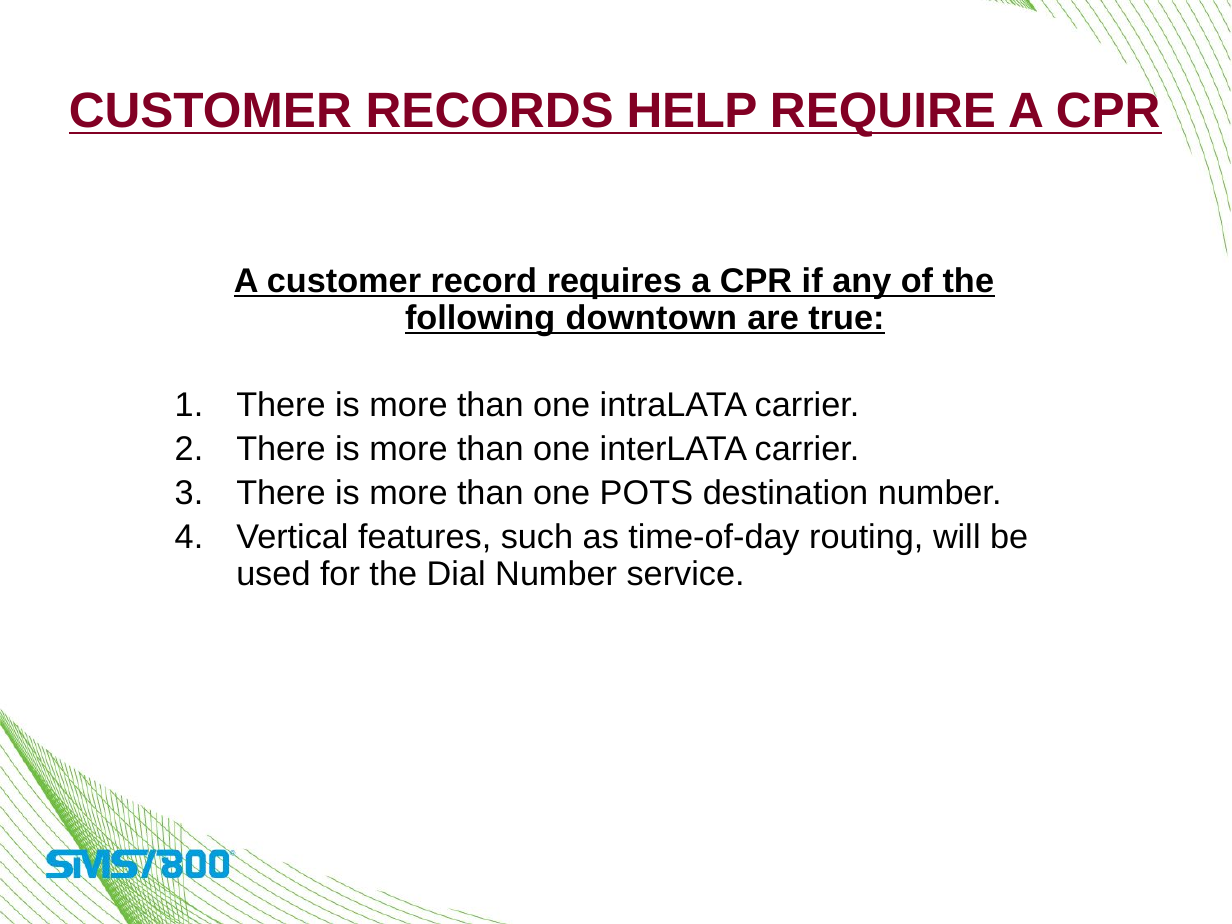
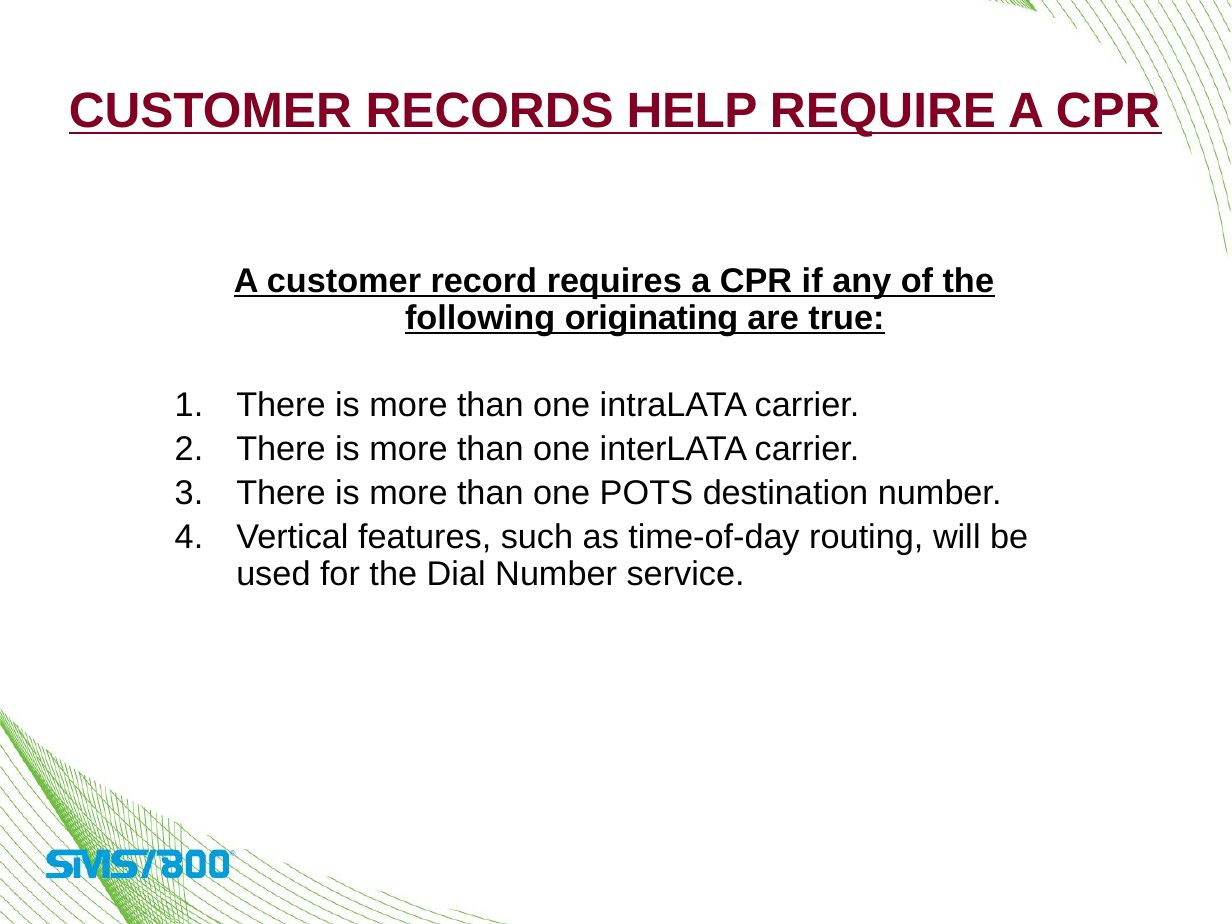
downtown: downtown -> originating (652, 318)
